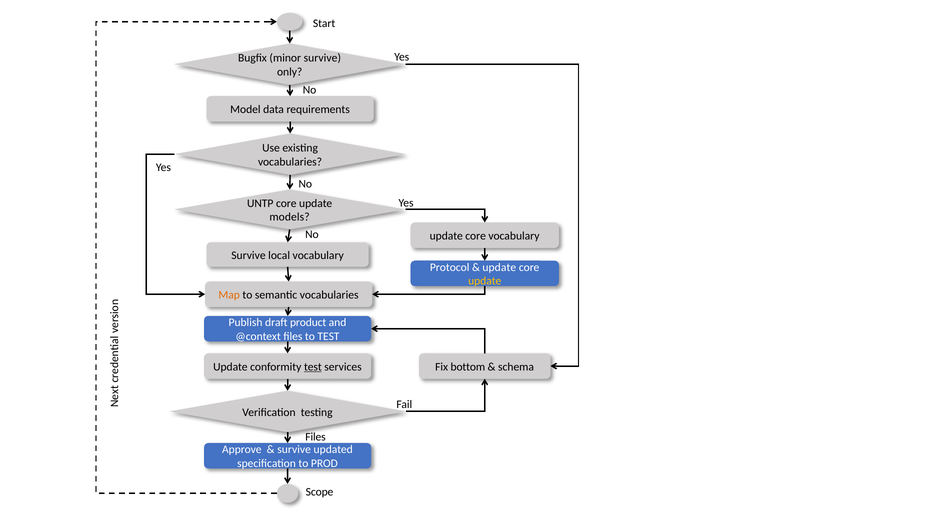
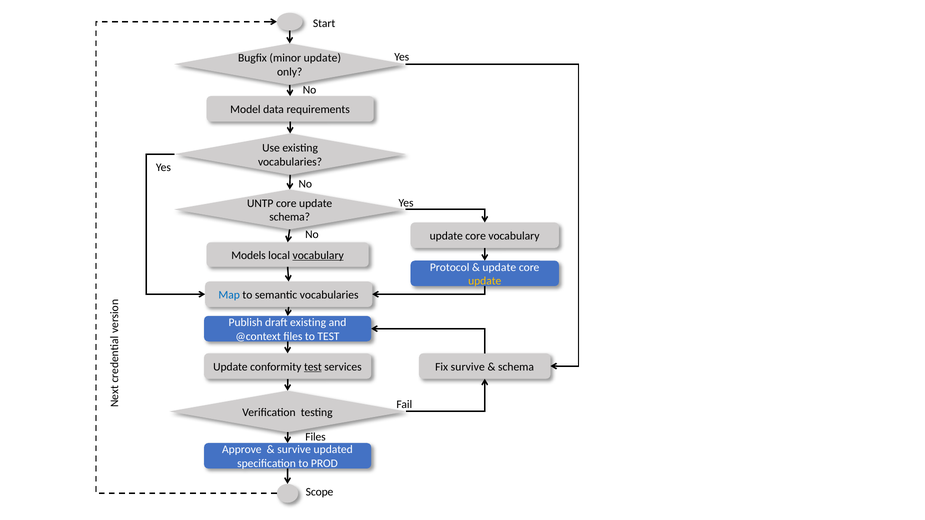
minor survive: survive -> update (322, 58)
models: models -> schema (290, 217)
Survive: Survive -> Models (249, 255)
vocabulary underline: none -> present (318, 255)
Map colour: orange -> blue (229, 295)
draft product: product -> existing (308, 323)
Fix bottom: bottom -> survive (468, 367)
